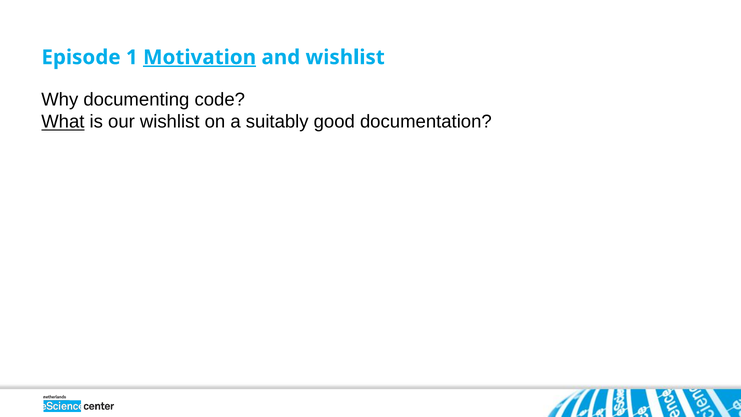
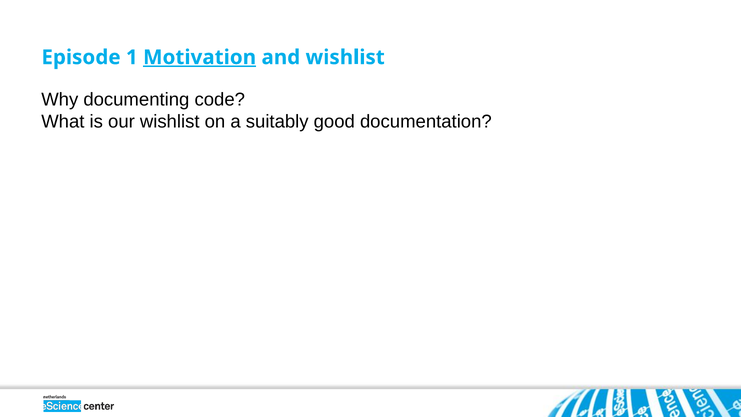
What underline: present -> none (63, 122)
